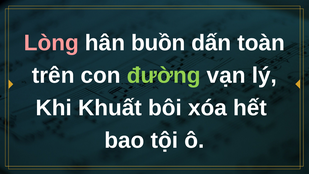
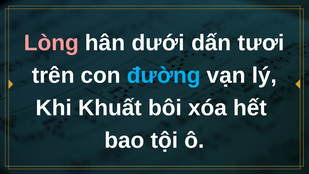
buồn: buồn -> dưới (158, 43)
toàn: toàn -> tươi (261, 43)
đường colour: light green -> light blue (164, 75)
